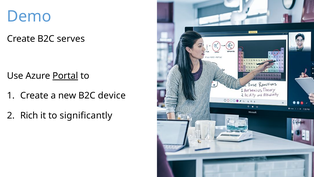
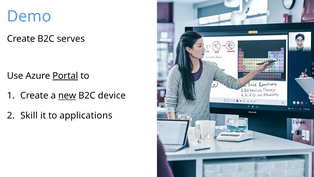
new underline: none -> present (67, 96)
Rich: Rich -> Skill (29, 115)
significantly: significantly -> applications (86, 115)
